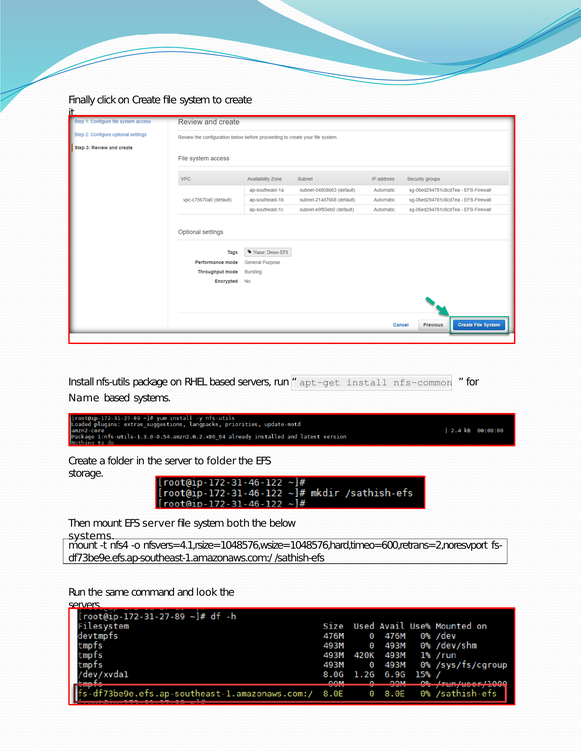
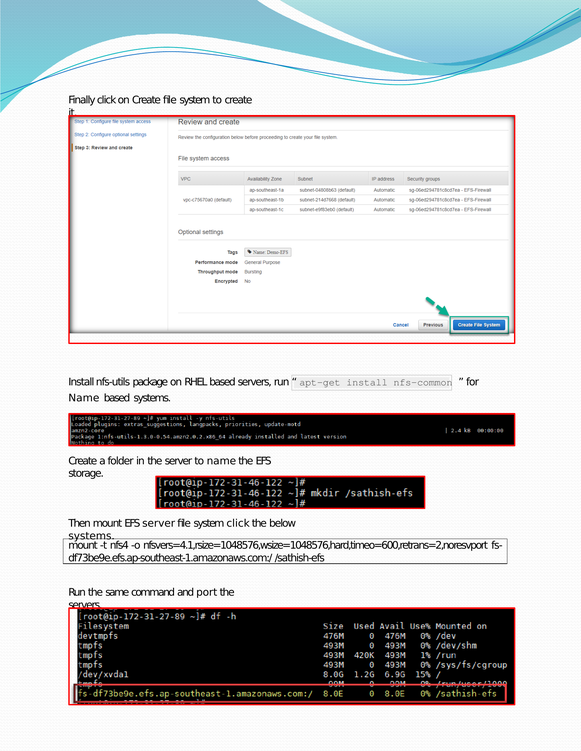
to folder: folder -> name (221, 461)
system both: both -> click (238, 524)
look: look -> port (207, 593)
